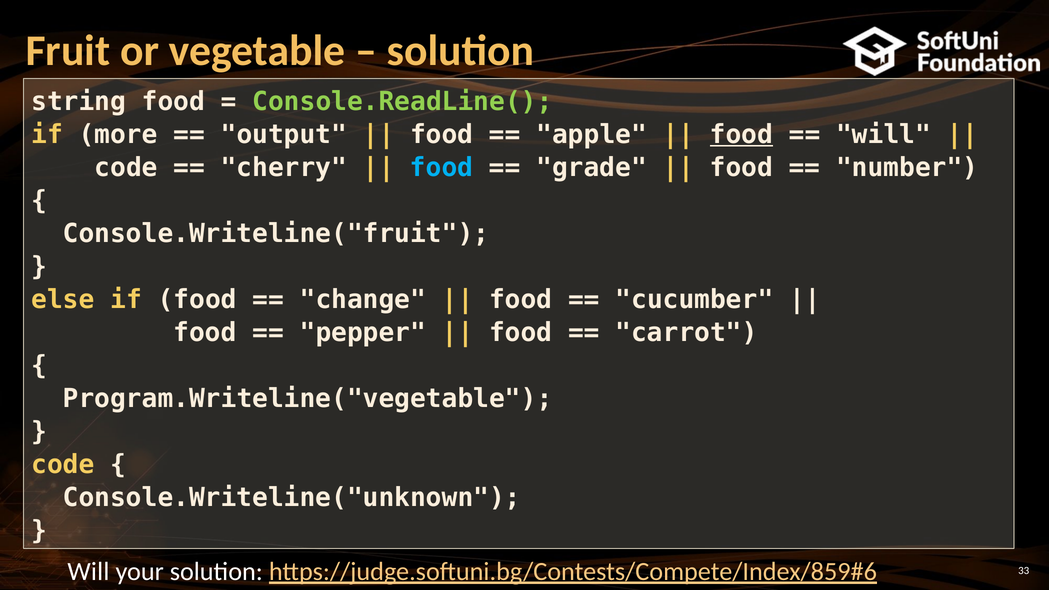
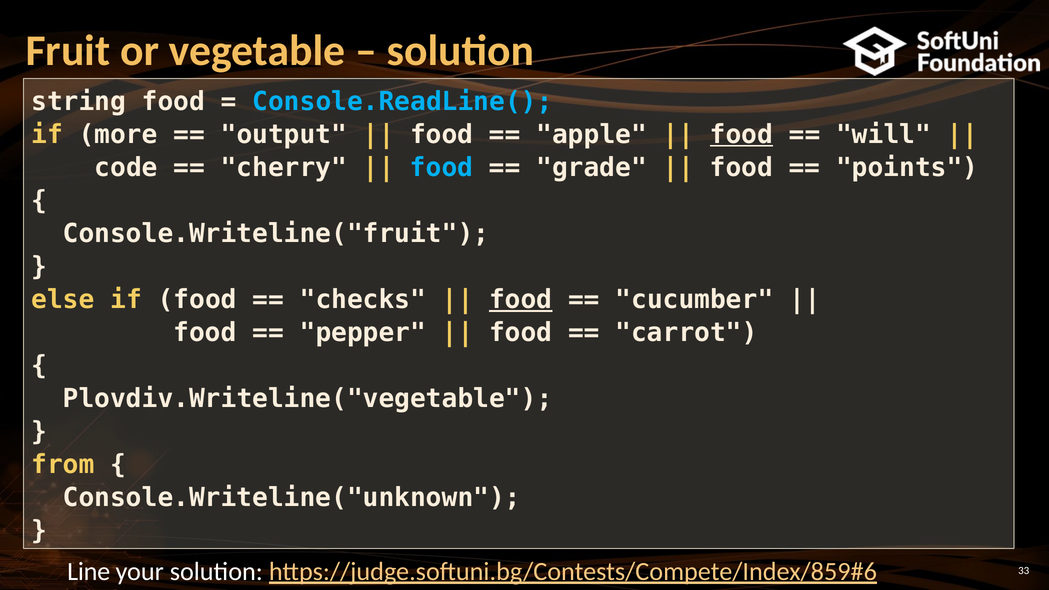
Console.ReadLine( colour: light green -> light blue (402, 102)
number: number -> points (907, 168)
change: change -> checks (363, 300)
food underline: none -> present (521, 300)
Program.Writeline("vegetable: Program.Writeline("vegetable -> Plovdiv.Writeline("vegetable (308, 399)
code: code -> from (63, 465)
Will: Will -> Line (89, 572)
